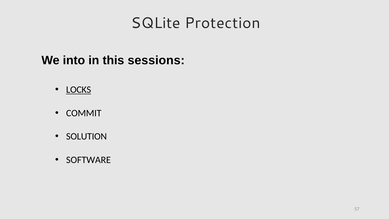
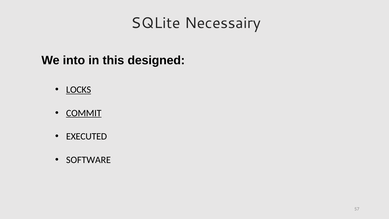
Protection: Protection -> Necessairy (223, 23)
sessions: sessions -> designed (156, 60)
COMMIT underline: none -> present (84, 113)
SOLUTION: SOLUTION -> EXECUTED (87, 136)
